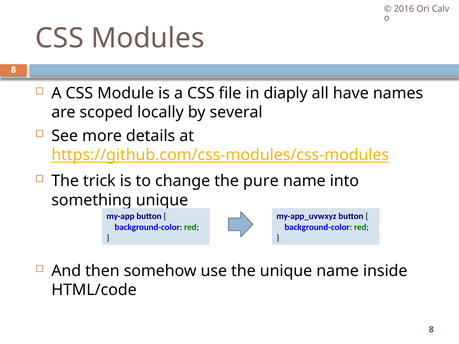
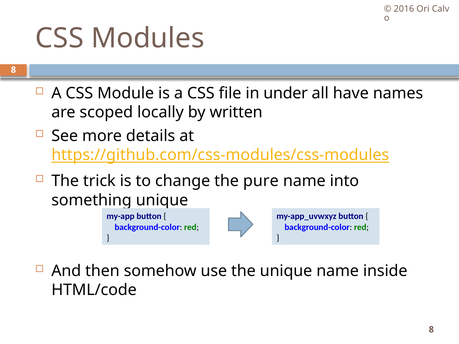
diaply: diaply -> under (286, 93)
several: several -> written (236, 112)
